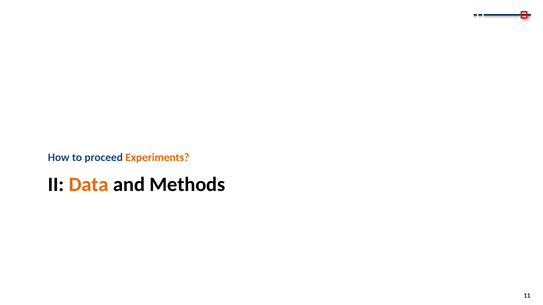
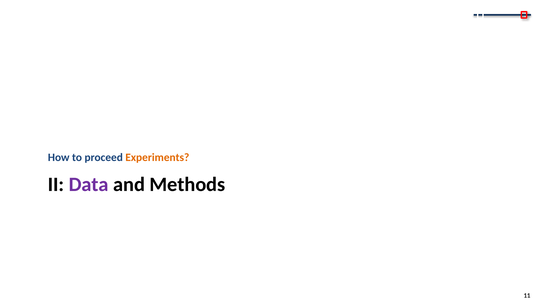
Data colour: orange -> purple (89, 185)
